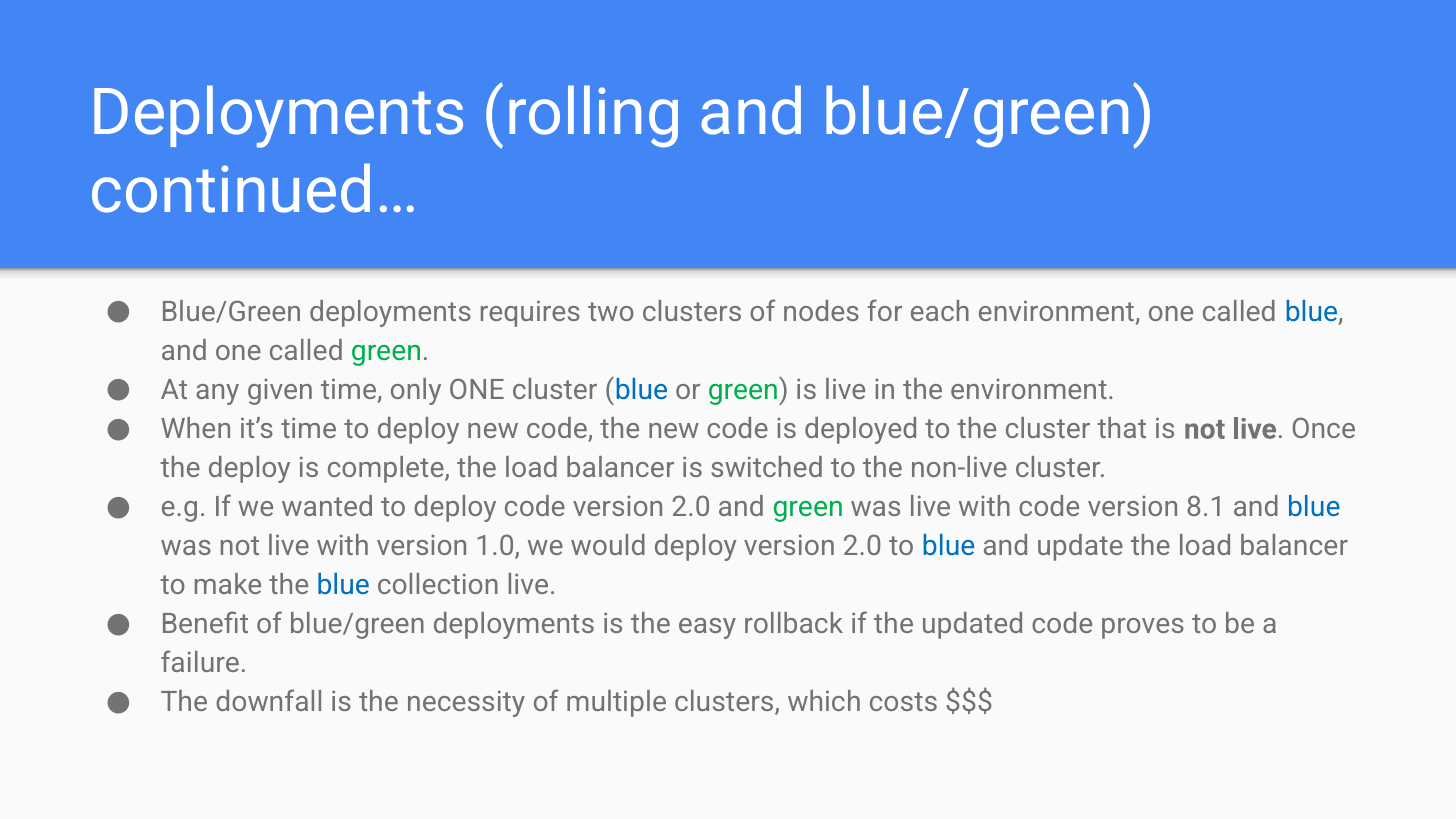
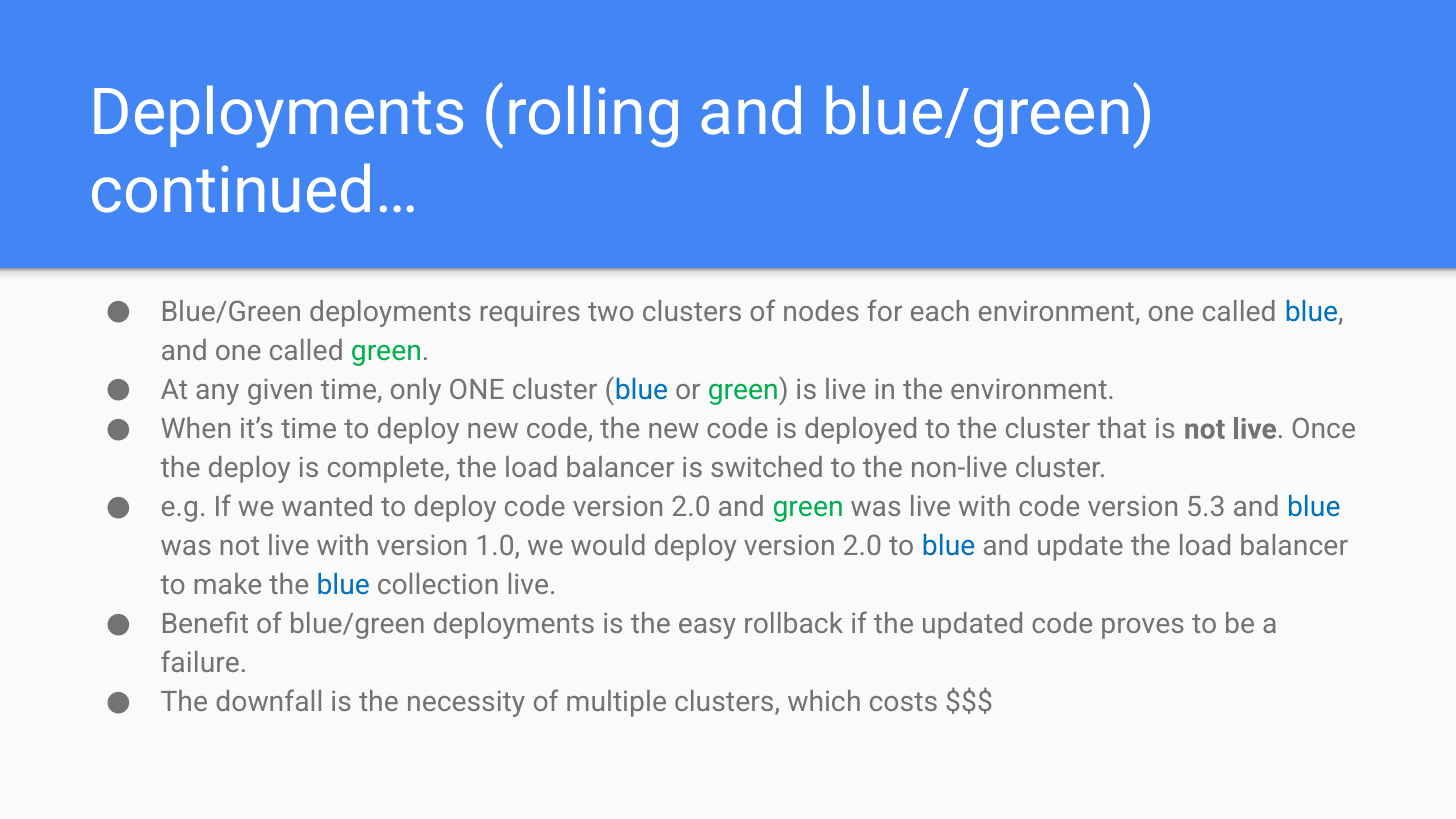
8.1: 8.1 -> 5.3 (1206, 507)
